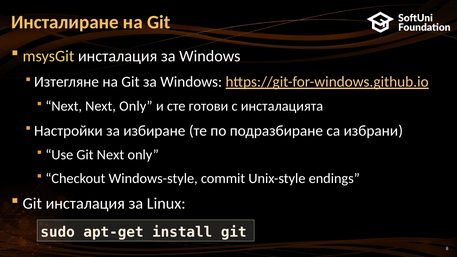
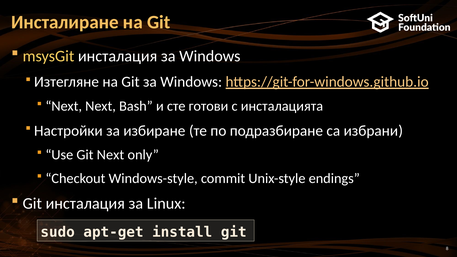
Next Next Only: Only -> Bash (136, 106)
